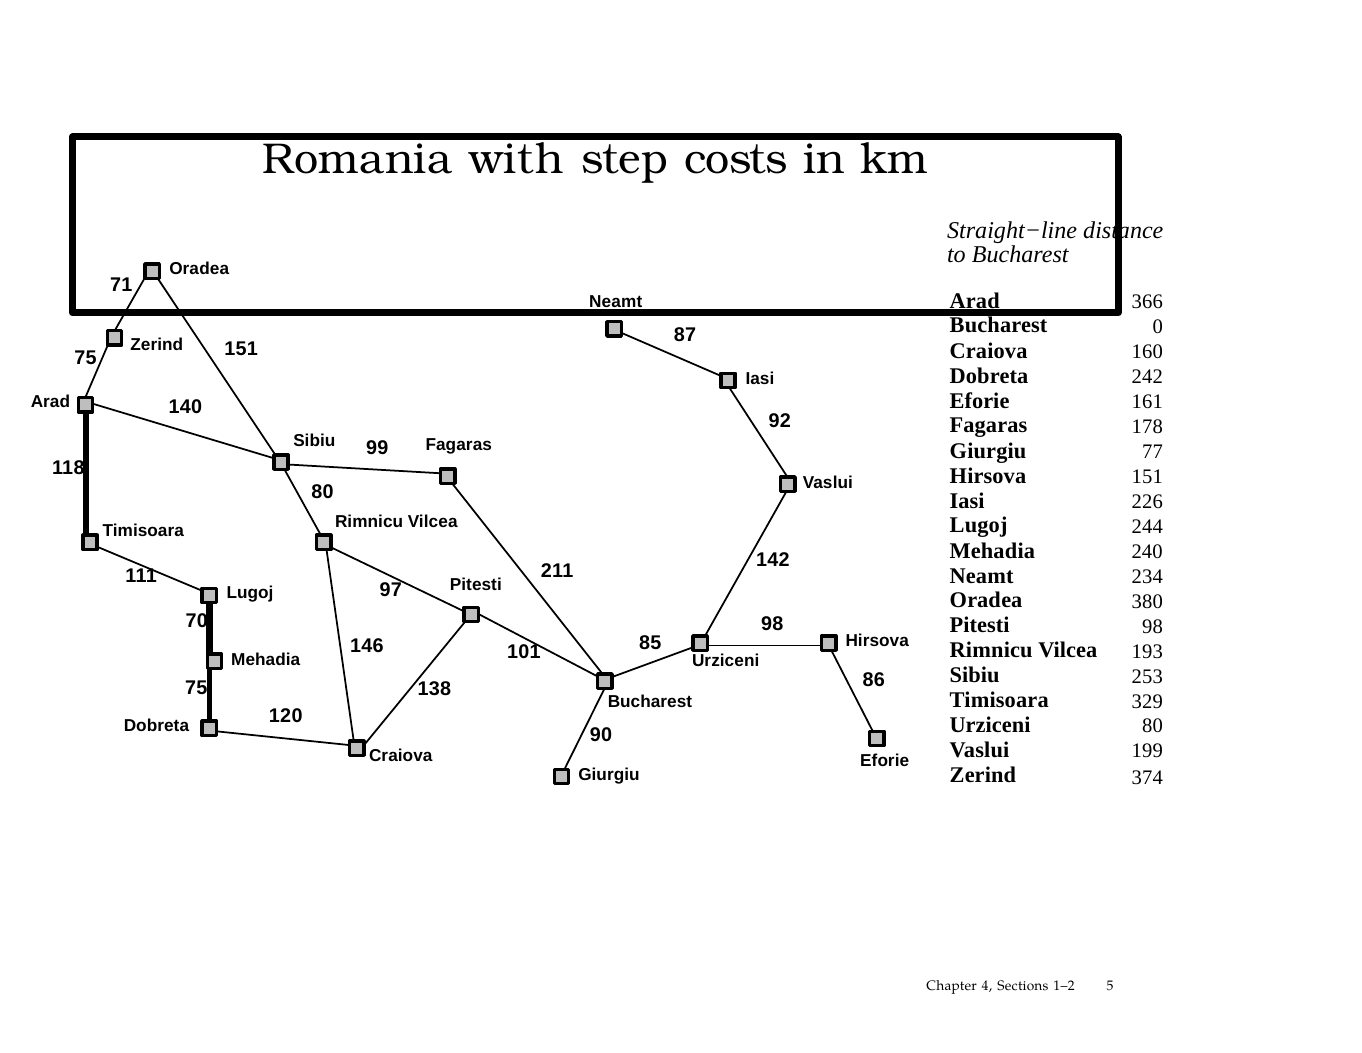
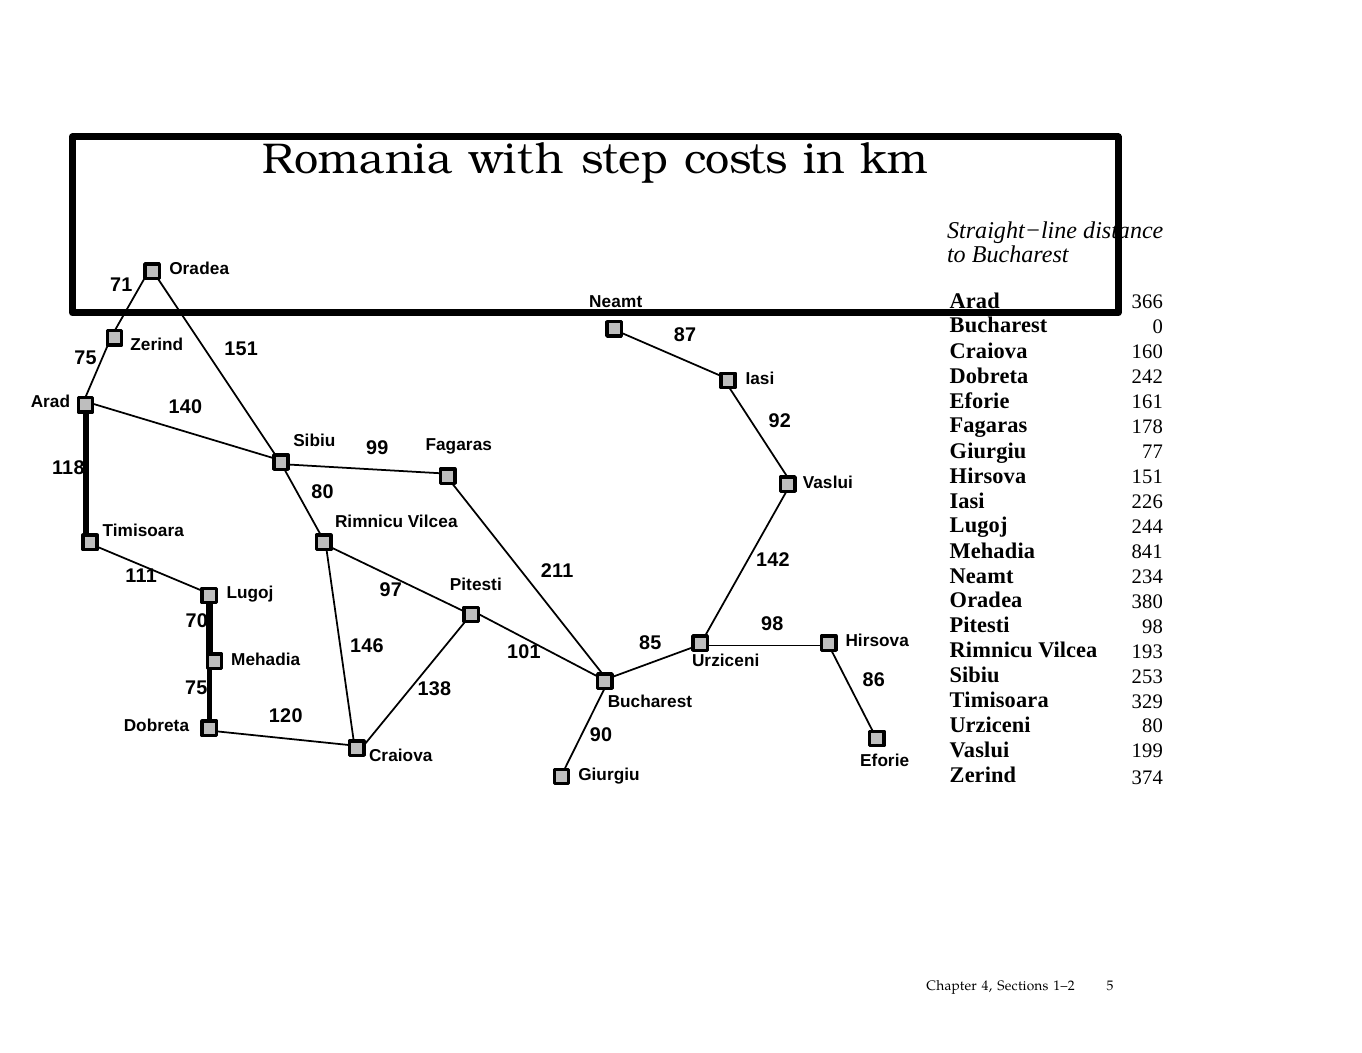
240: 240 -> 841 (1147, 552)
